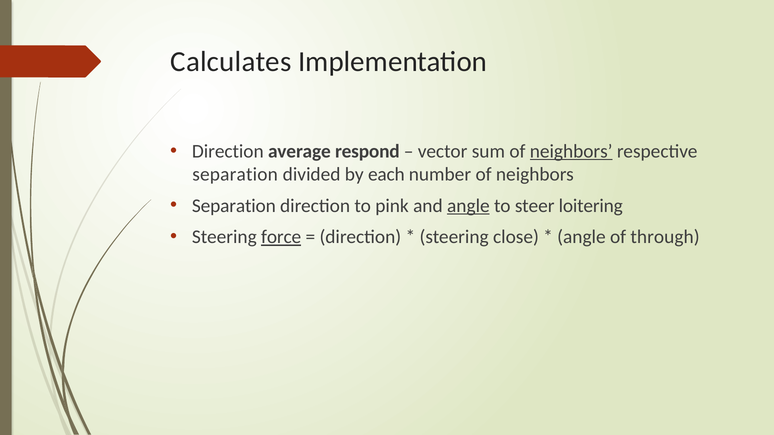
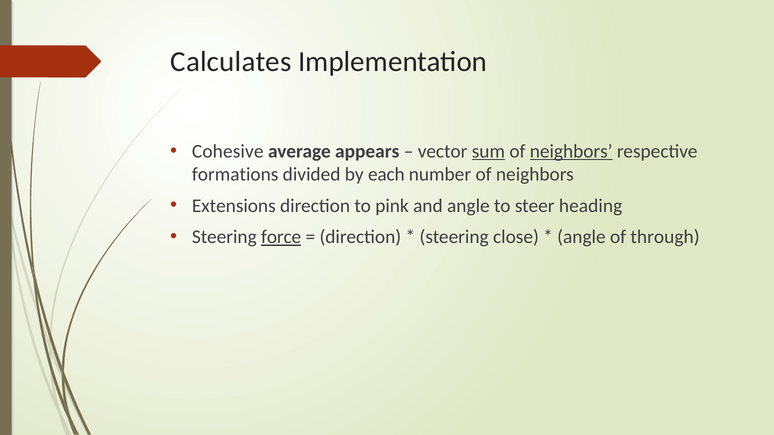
Direction: Direction -> Cohesive (228, 151)
respond: respond -> appears (367, 151)
sum underline: none -> present (488, 151)
separation: separation -> formations (235, 175)
Separation: Separation -> Extensions (234, 206)
angle underline: present -> none (468, 206)
loitering: loitering -> heading (591, 206)
